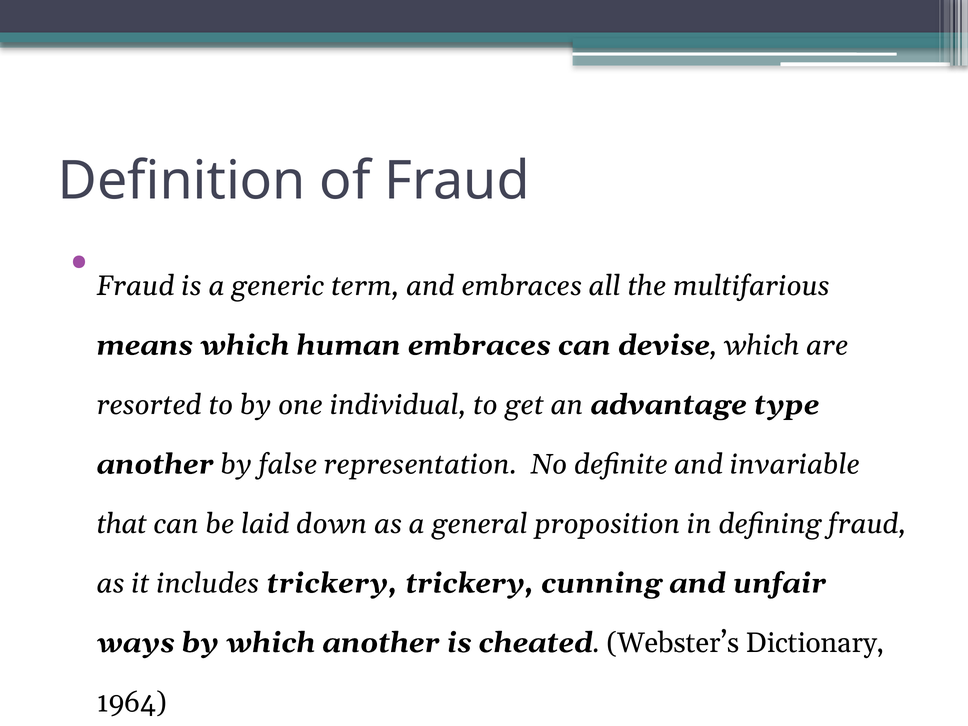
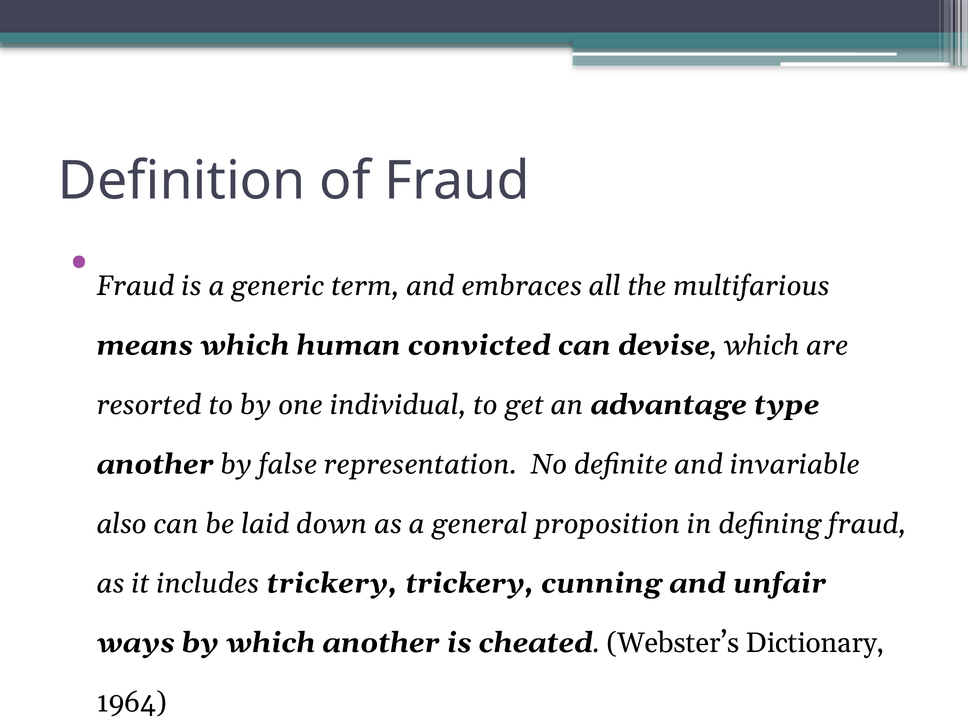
human embraces: embraces -> convicted (479, 345)
that: that -> also (122, 524)
